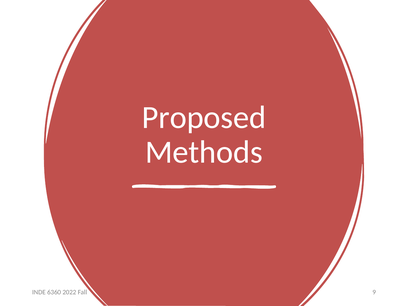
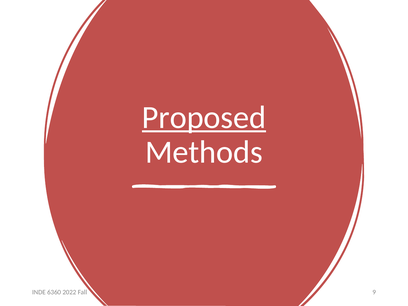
Proposed underline: none -> present (204, 117)
